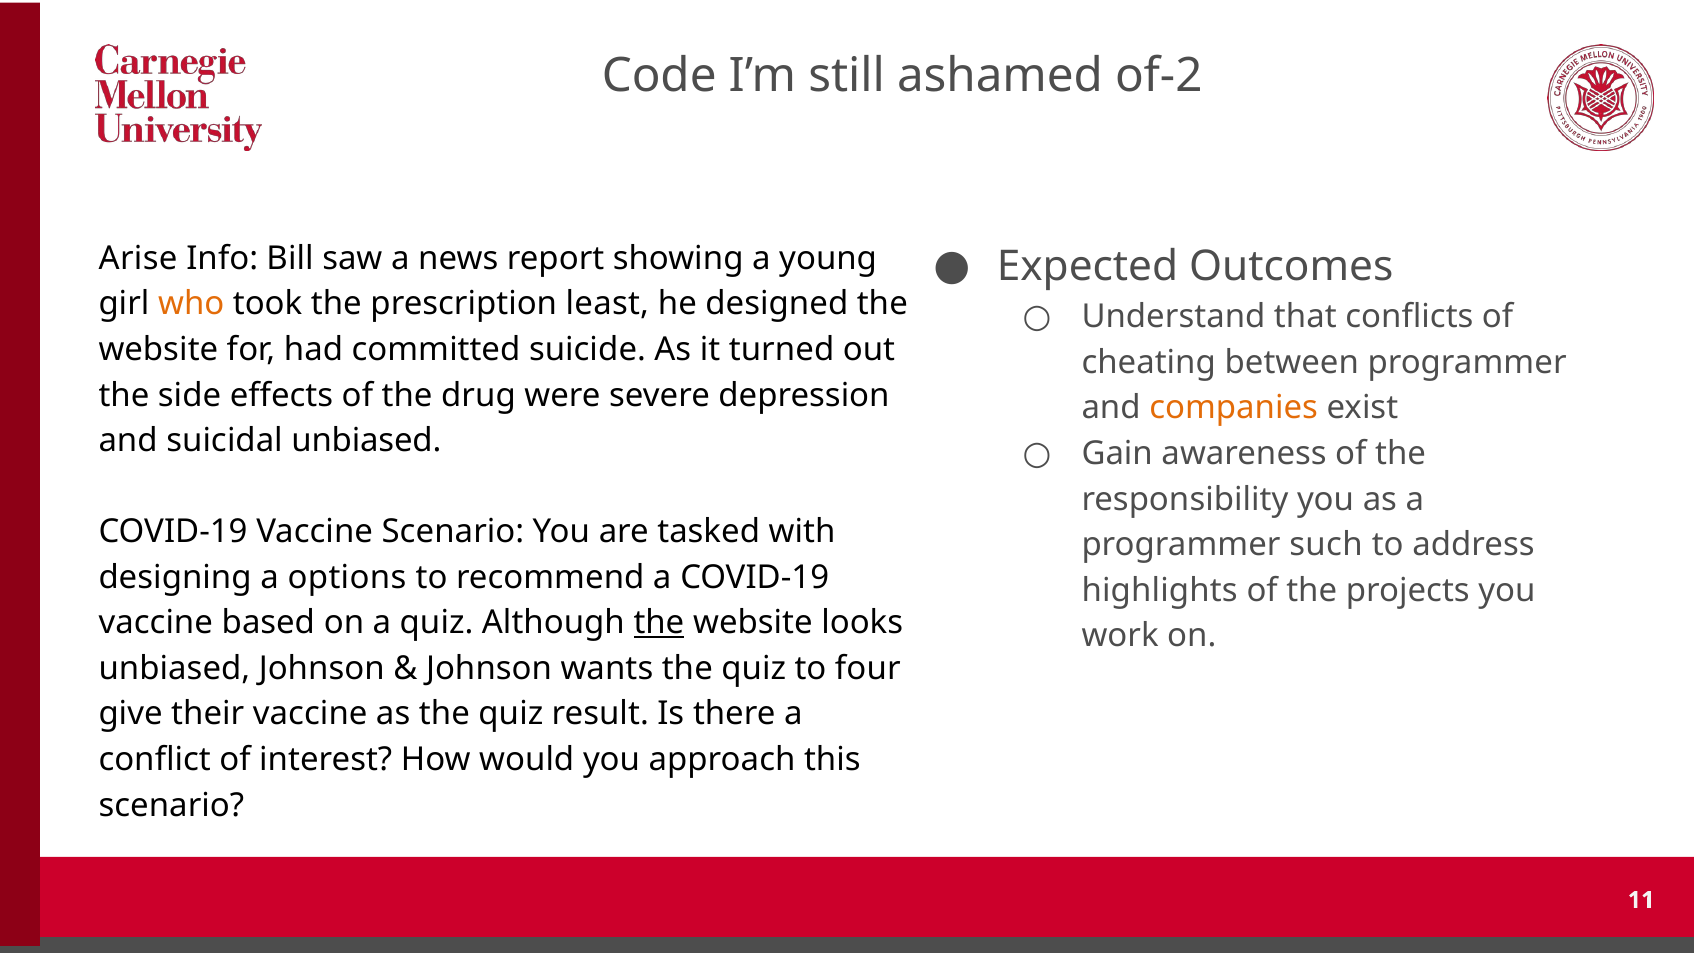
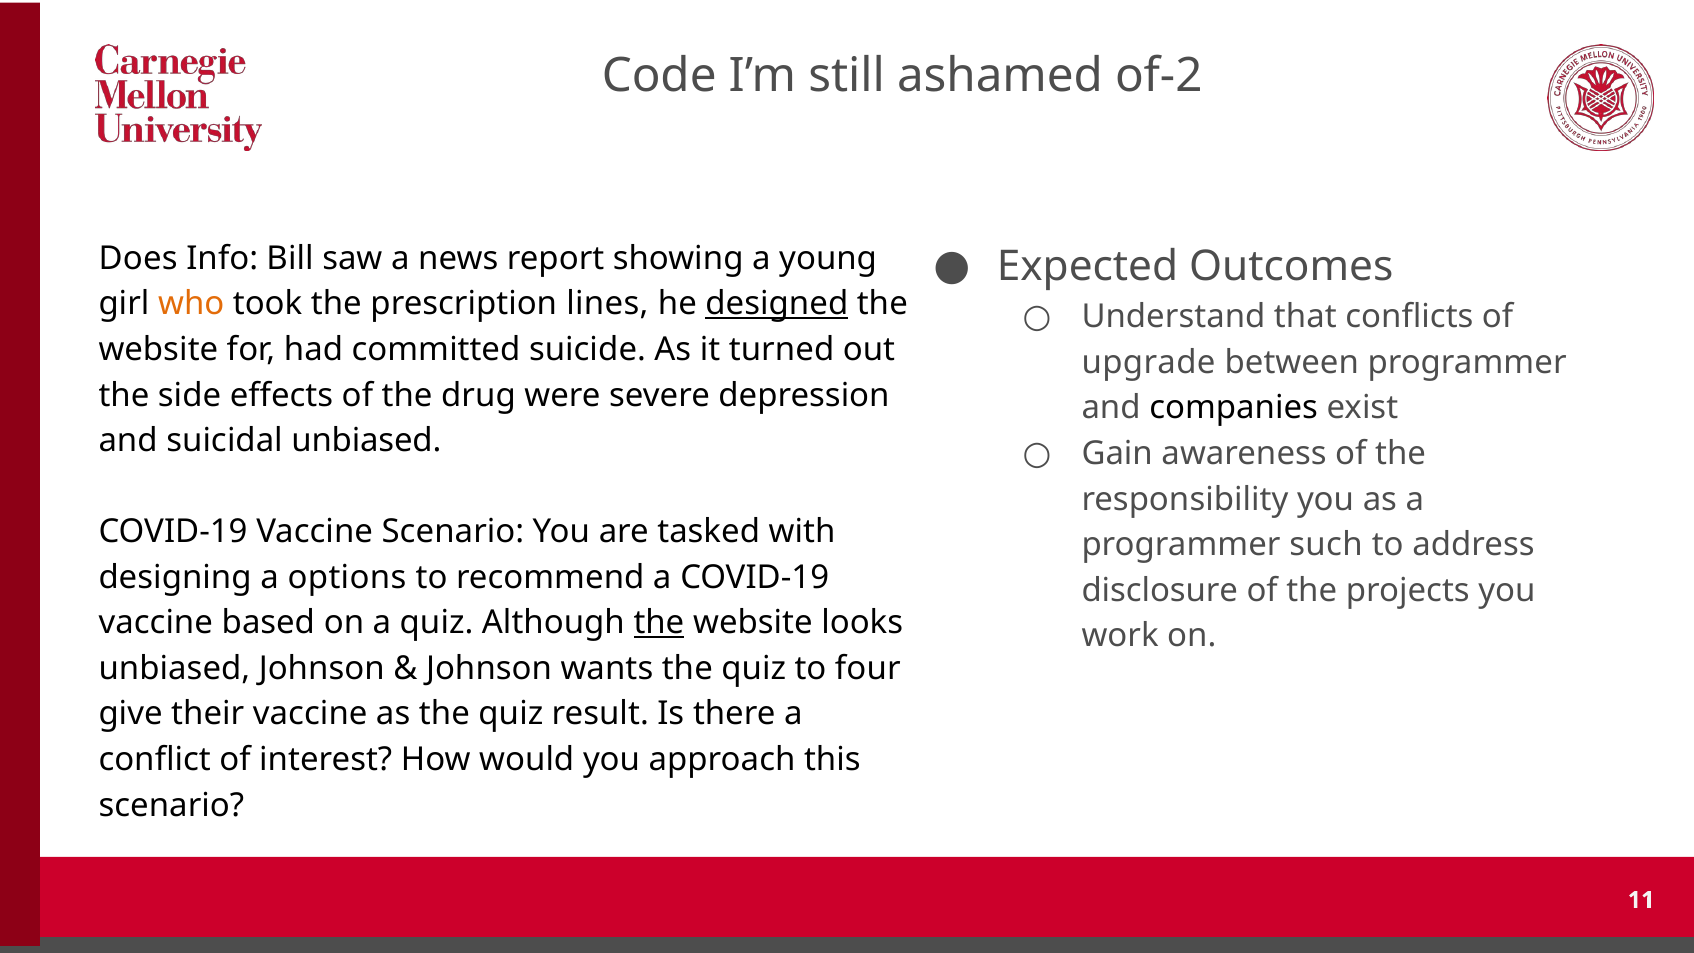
Arise: Arise -> Does (138, 259)
least: least -> lines (607, 304)
designed underline: none -> present (777, 304)
cheating: cheating -> upgrade (1149, 362)
companies colour: orange -> black (1234, 408)
highlights: highlights -> disclosure (1160, 590)
